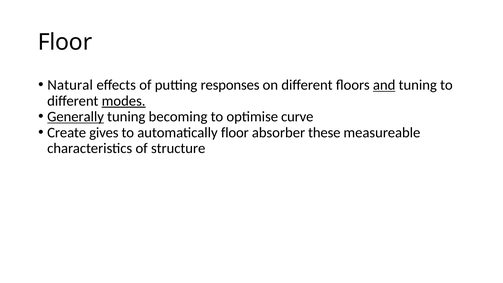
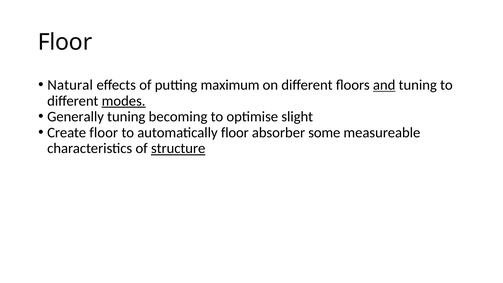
responses: responses -> maximum (230, 85)
Generally underline: present -> none (76, 117)
curve: curve -> slight (297, 117)
Create gives: gives -> floor (104, 133)
these: these -> some (324, 133)
structure underline: none -> present (178, 148)
